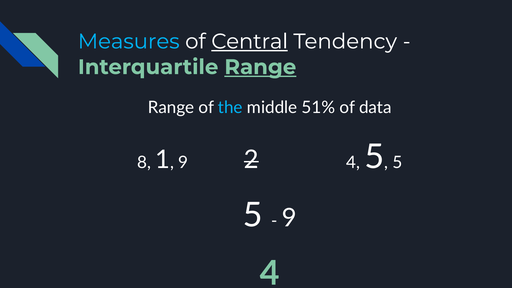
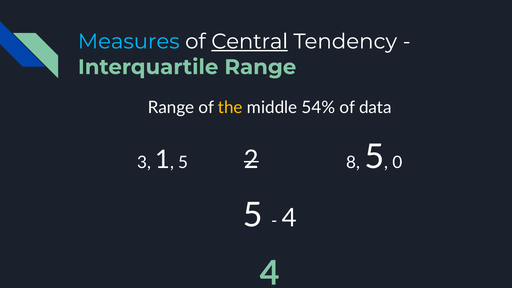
Range underline: present -> none (260, 67)
the colour: light blue -> yellow (230, 107)
51%: 51% -> 54% (318, 107)
8: 8 -> 3 (144, 162)
9: 9 -> 5 (183, 162)
2 4: 4 -> 8 (353, 162)
5: 5 -> 0 (397, 162)
9: 9 -> 4 (289, 218)
